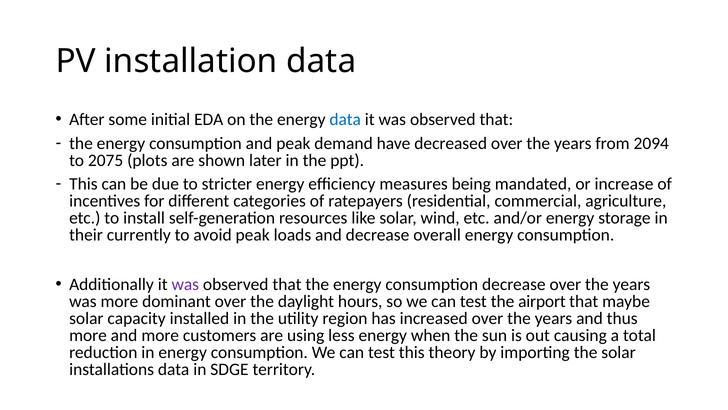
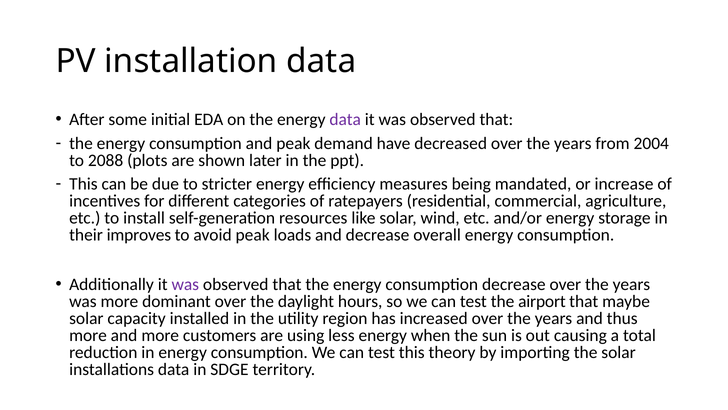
data colour: blue -> purple (345, 120)
2094: 2094 -> 2004 (651, 143)
2075: 2075 -> 2088 (106, 160)
currently: currently -> improves (139, 235)
